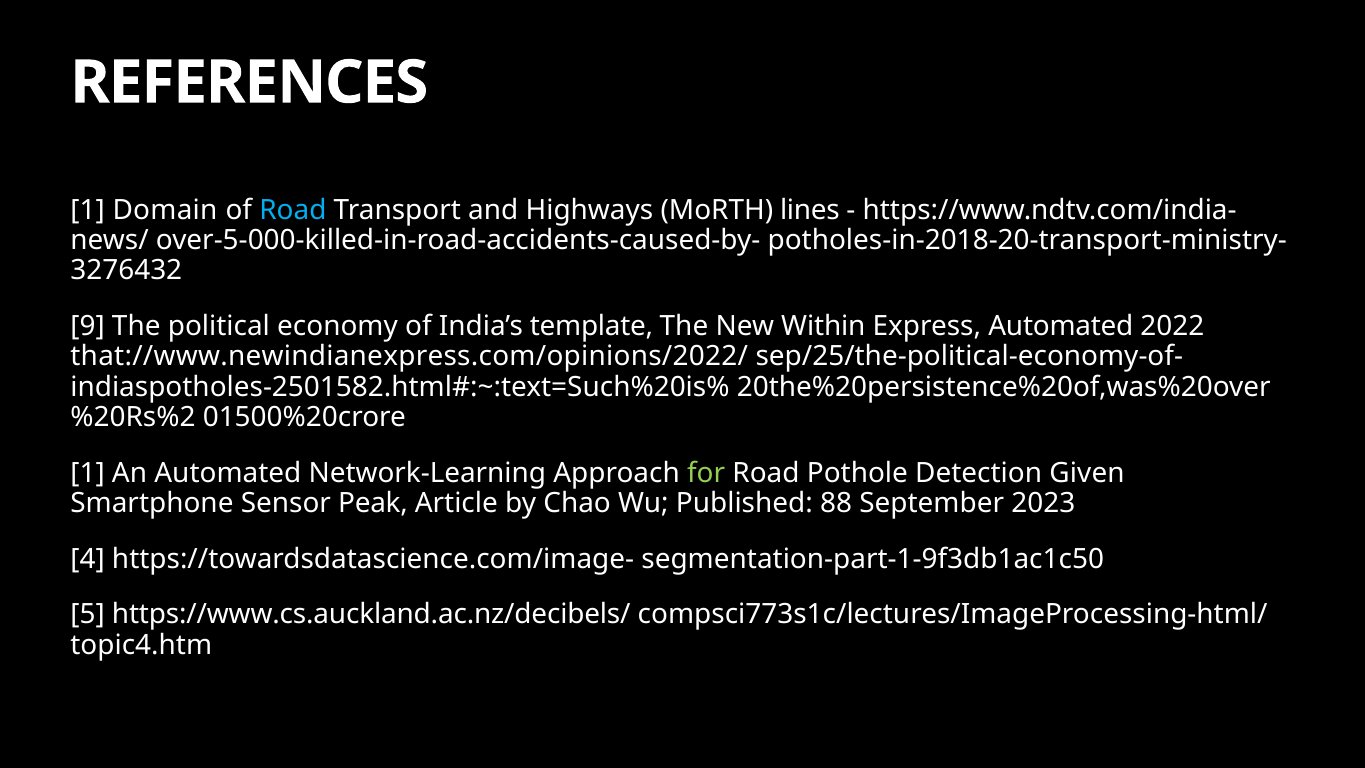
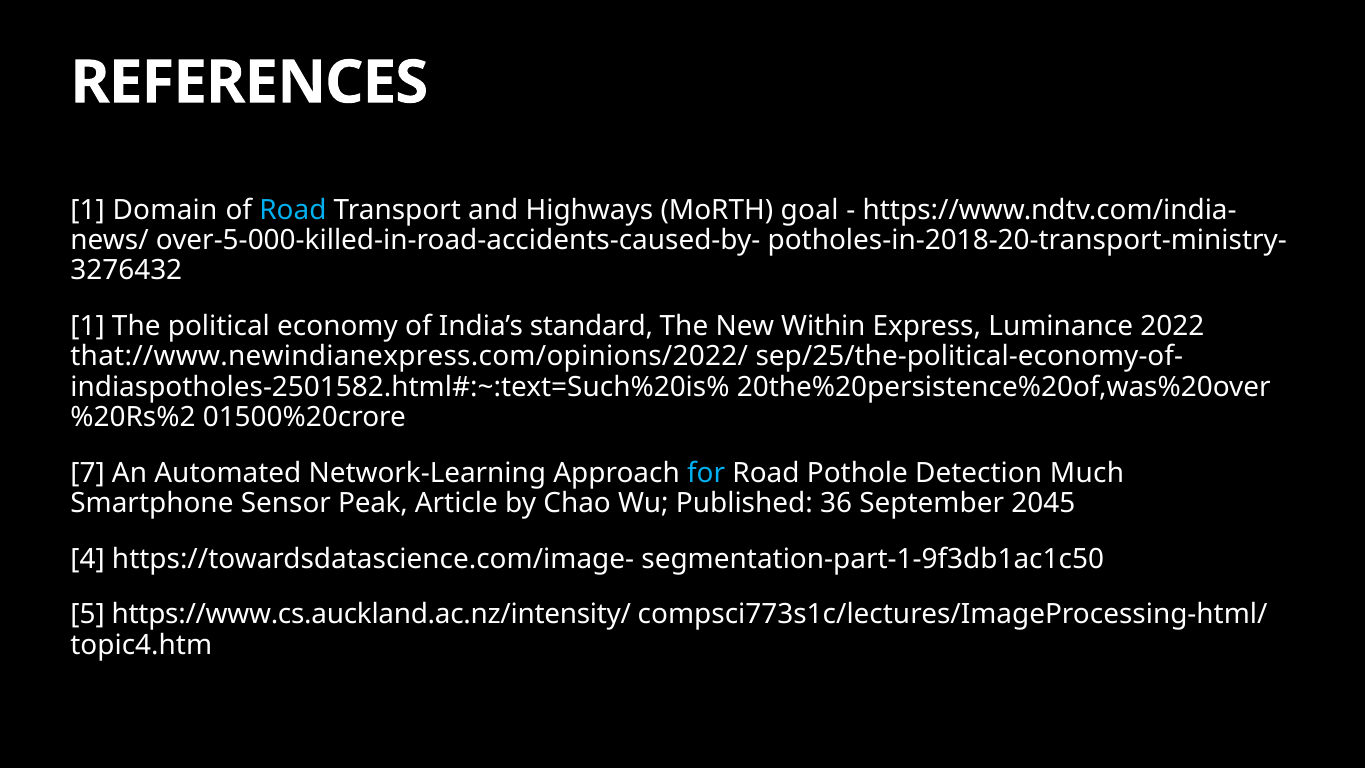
lines: lines -> goal (810, 210)
9: 9 -> 1 (88, 326)
template: template -> standard (591, 326)
Express Automated: Automated -> Luminance (1061, 326)
1: 1 -> 7 (88, 473)
for colour: light green -> light blue (706, 473)
Given: Given -> Much (1087, 473)
88: 88 -> 36 (836, 503)
2023: 2023 -> 2045 (1043, 503)
https://www.cs.auckland.ac.nz/decibels/: https://www.cs.auckland.ac.nz/decibels/ -> https://www.cs.auckland.ac.nz/intensity/ (371, 615)
